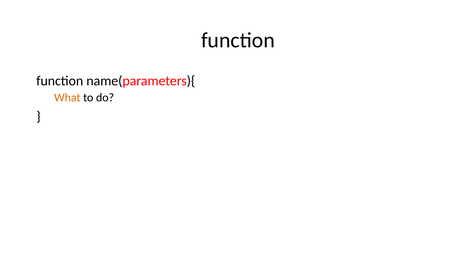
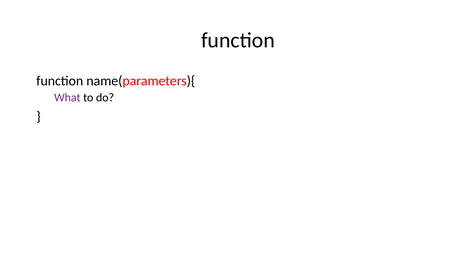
What colour: orange -> purple (67, 97)
